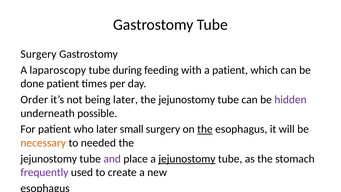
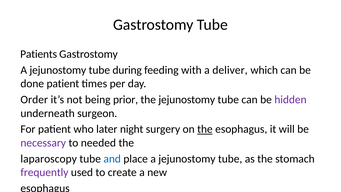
Surgery: Surgery -> Patients (39, 54)
laparoscopy: laparoscopy -> jejunostomy (58, 70)
a patient: patient -> deliver (230, 70)
being later: later -> prior (126, 100)
possible: possible -> surgeon (97, 113)
small: small -> night (132, 129)
necessary colour: orange -> purple (43, 143)
jejunostomy: jejunostomy -> laparoscopy (49, 159)
and colour: purple -> blue (112, 159)
jejunostomy underline: present -> none (187, 159)
